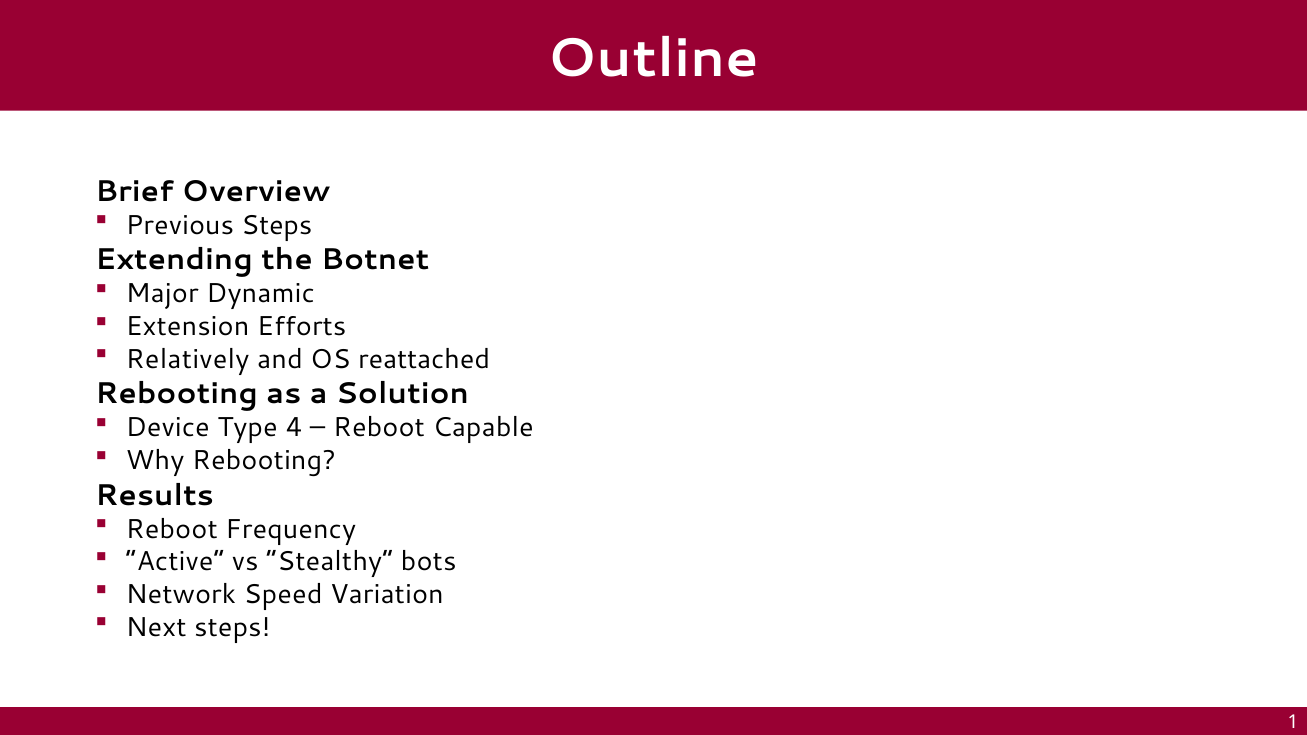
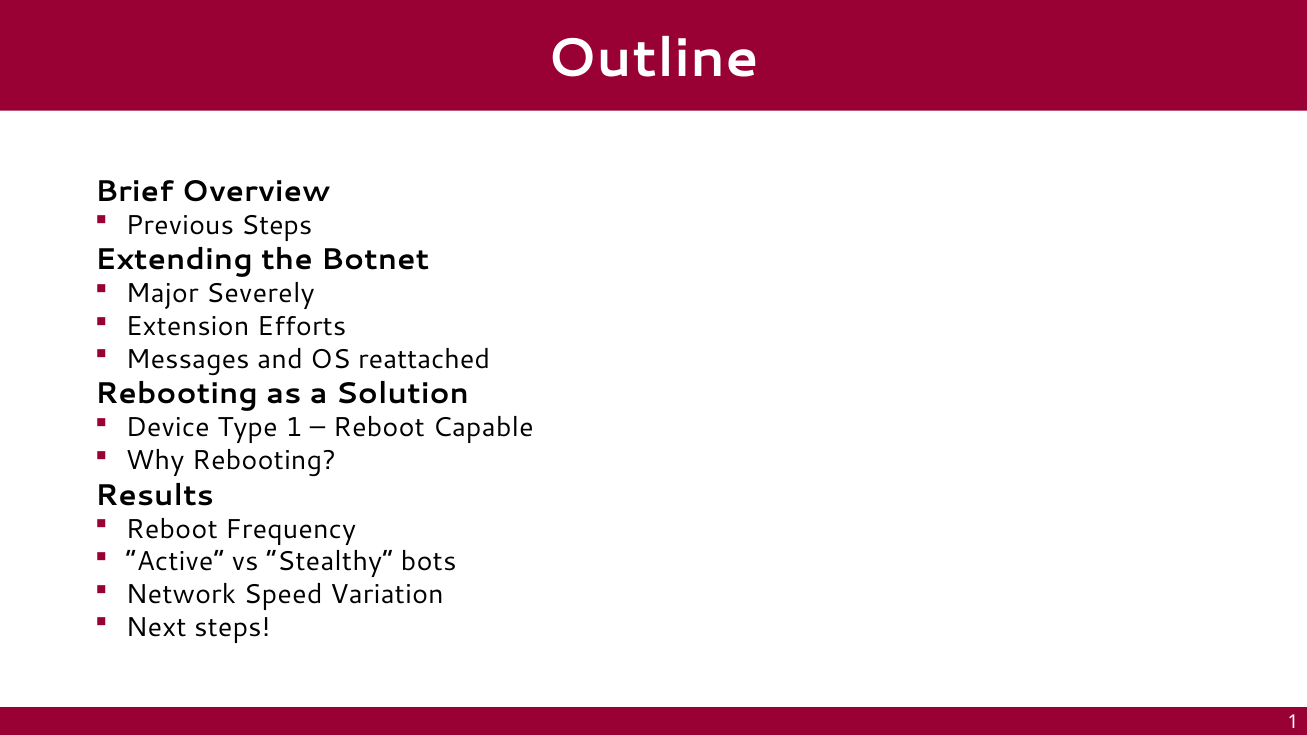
Dynamic: Dynamic -> Severely (260, 294)
Relatively: Relatively -> Messages (188, 359)
Type 4: 4 -> 1 (294, 428)
